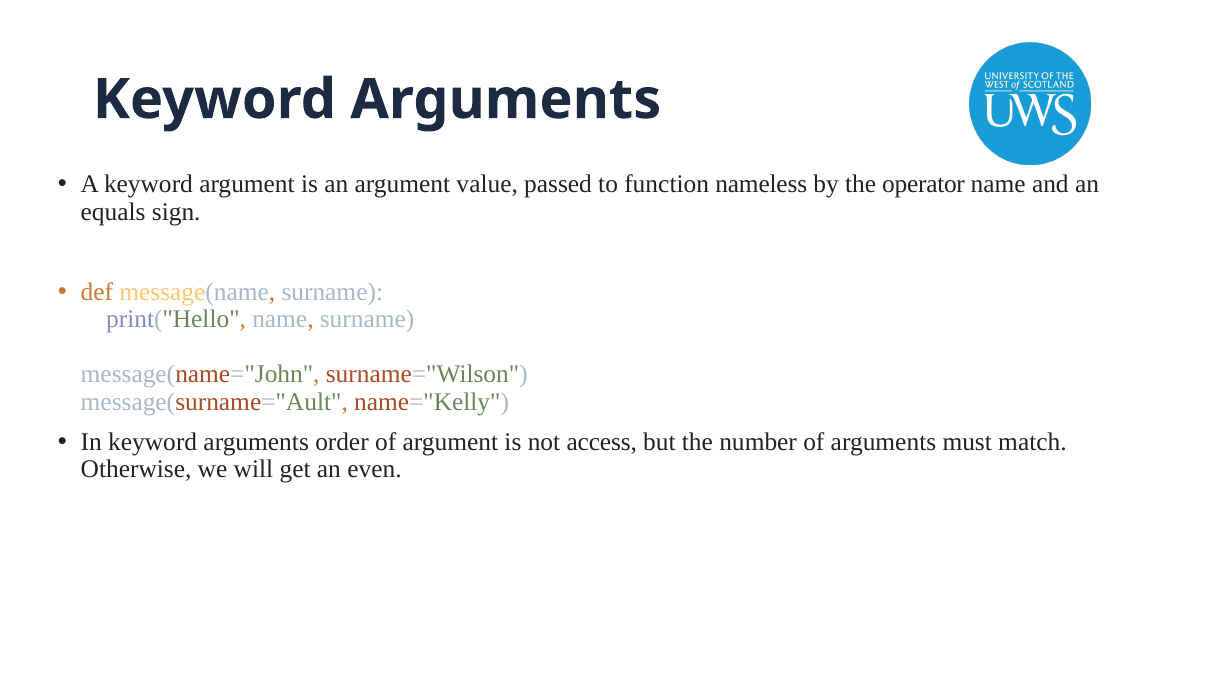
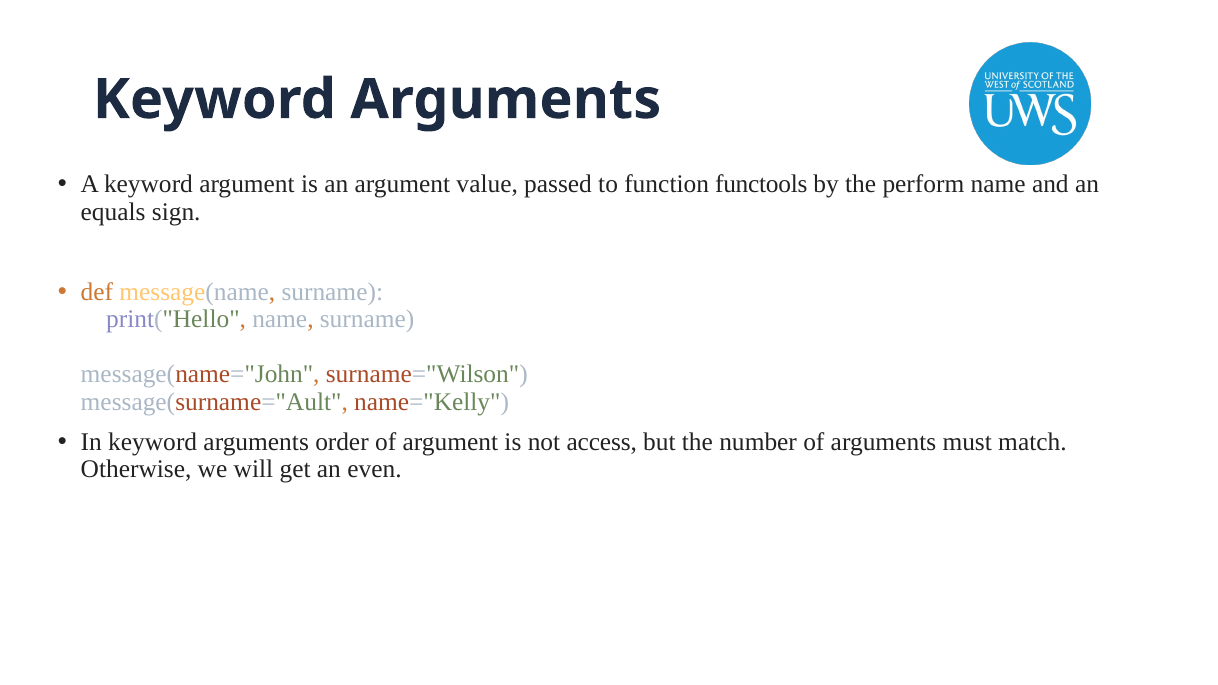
nameless: nameless -> functools (761, 184)
operator: operator -> perform (923, 184)
